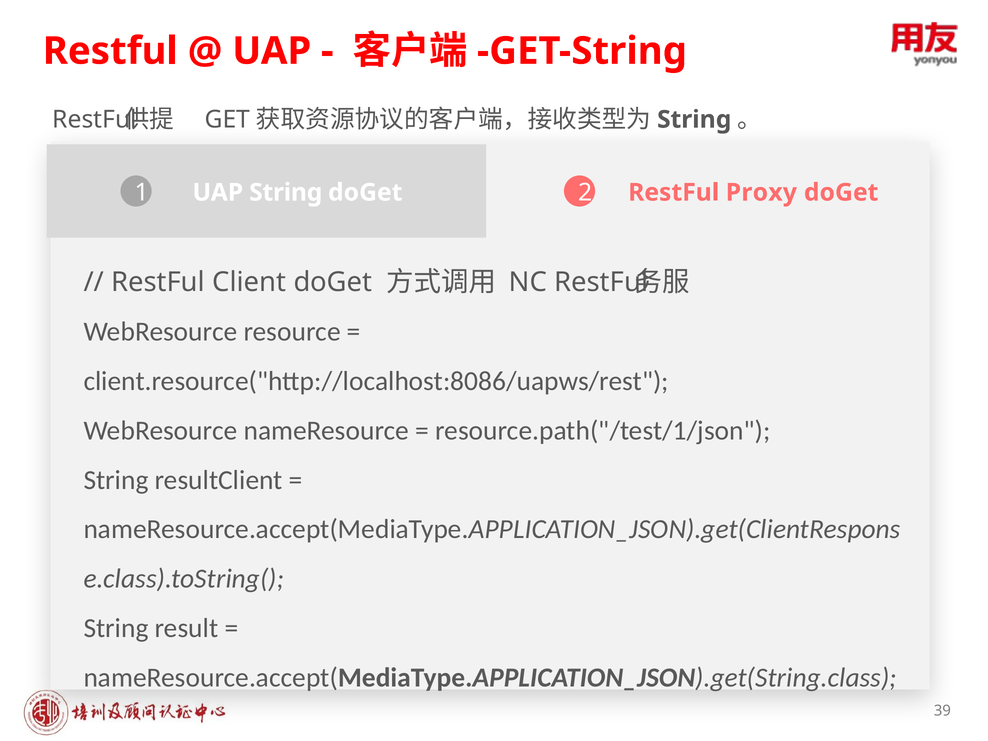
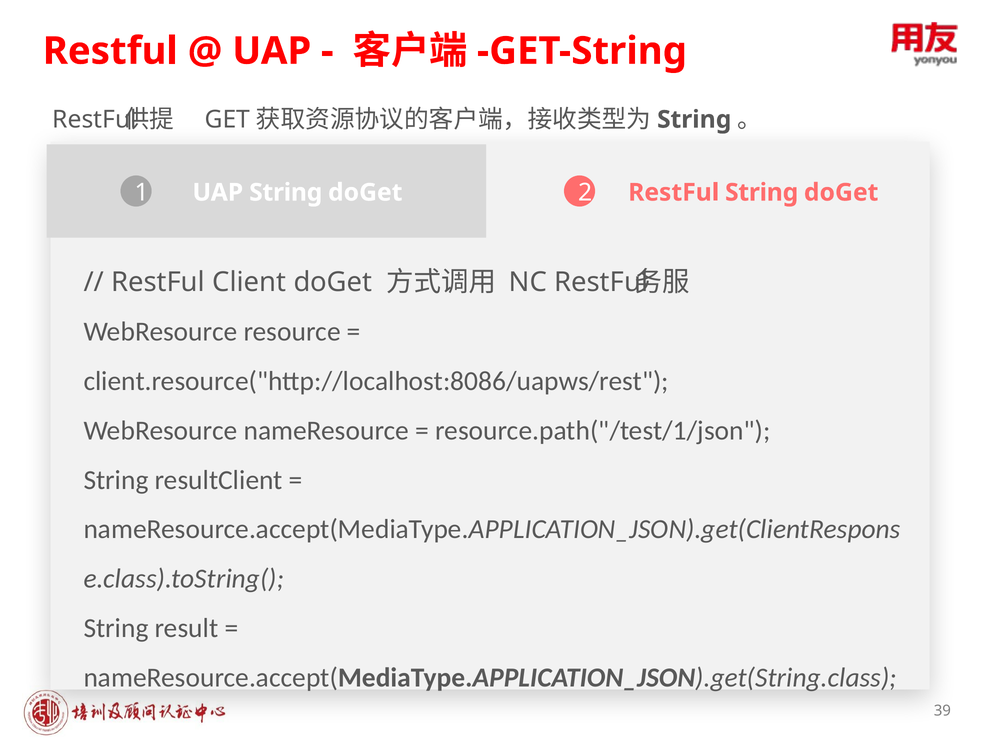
RestFul Proxy: Proxy -> String (762, 192)
